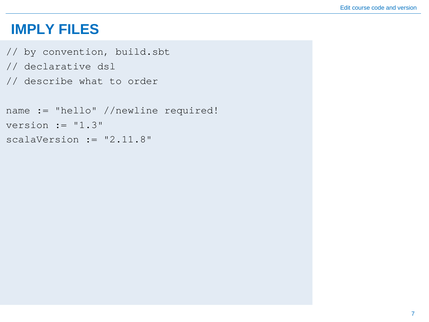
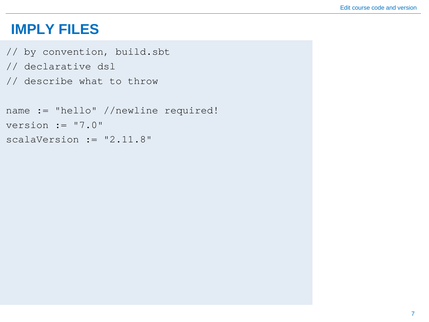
order: order -> throw (143, 81)
1.3: 1.3 -> 7.0 (88, 125)
